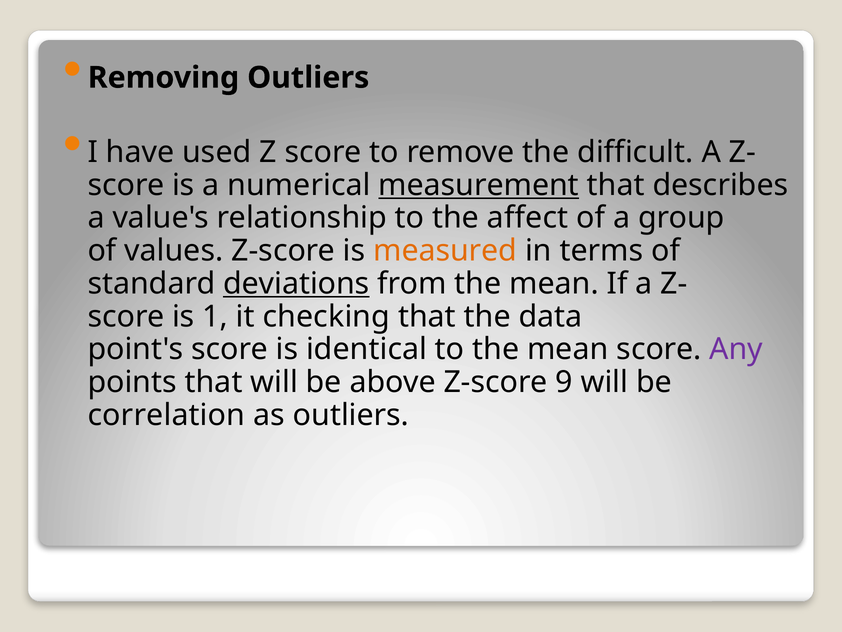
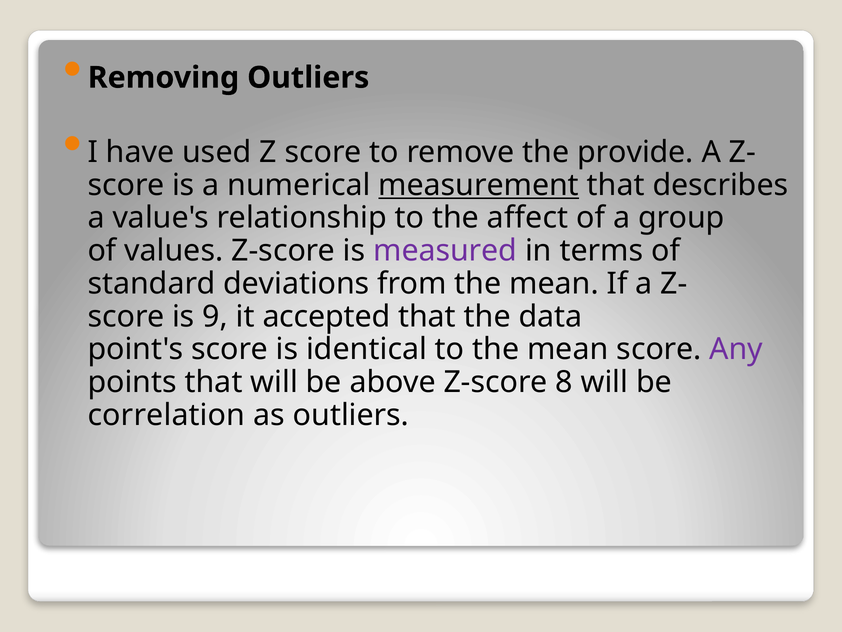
difficult: difficult -> provide (635, 152)
measured colour: orange -> purple (445, 251)
deviations underline: present -> none (296, 283)
1: 1 -> 9 (215, 316)
checking: checking -> accepted (326, 316)
9: 9 -> 8 (564, 382)
